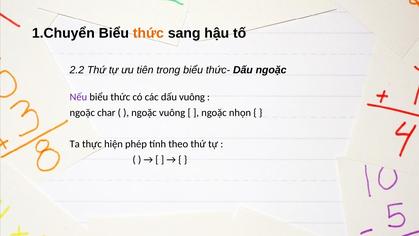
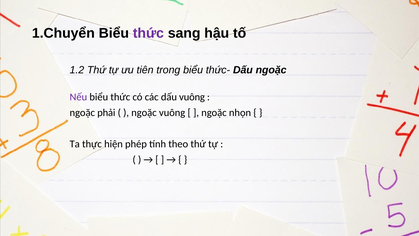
thức colour: orange -> purple (148, 33)
2.2: 2.2 -> 1.2 (77, 70)
char: char -> phải (106, 113)
